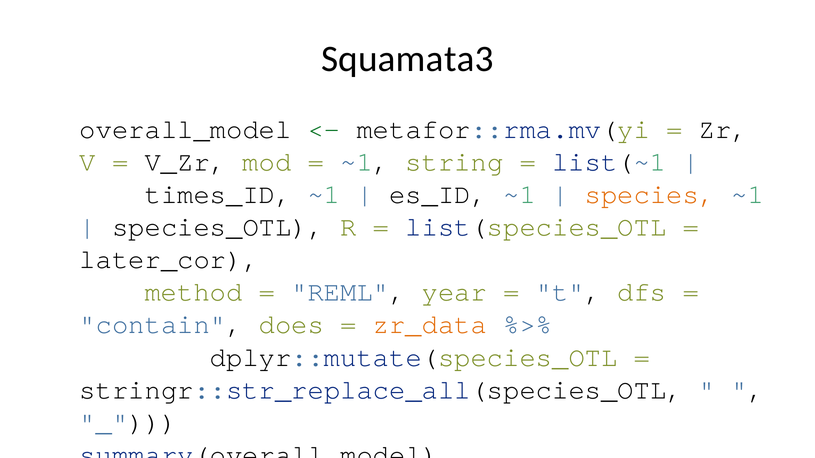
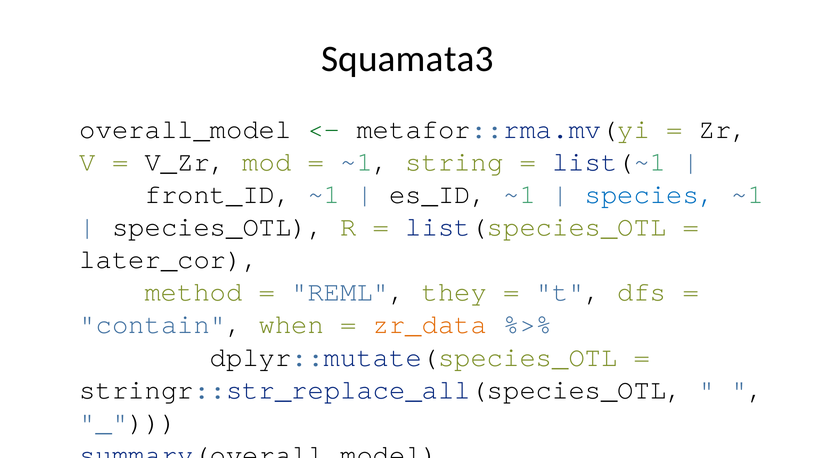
times_ID: times_ID -> front_ID (218, 194)
species colour: orange -> blue (650, 194)
year: year -> they (454, 292)
does: does -> when (291, 325)
